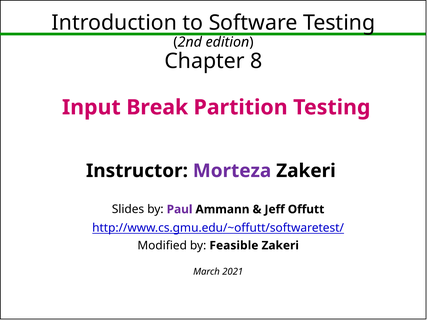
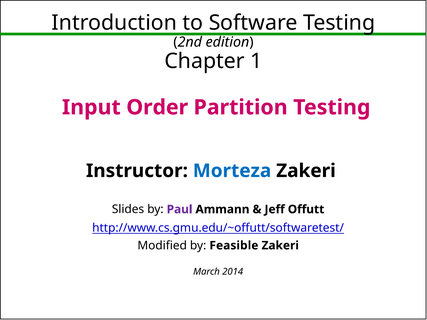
8: 8 -> 1 (256, 61)
Break: Break -> Order (157, 107)
Morteza colour: purple -> blue (232, 171)
2021: 2021 -> 2014 (233, 272)
